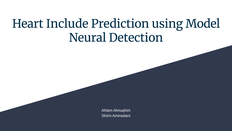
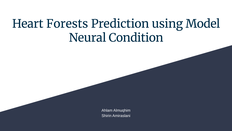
Include: Include -> Forests (67, 24)
Detection: Detection -> Condition (136, 38)
